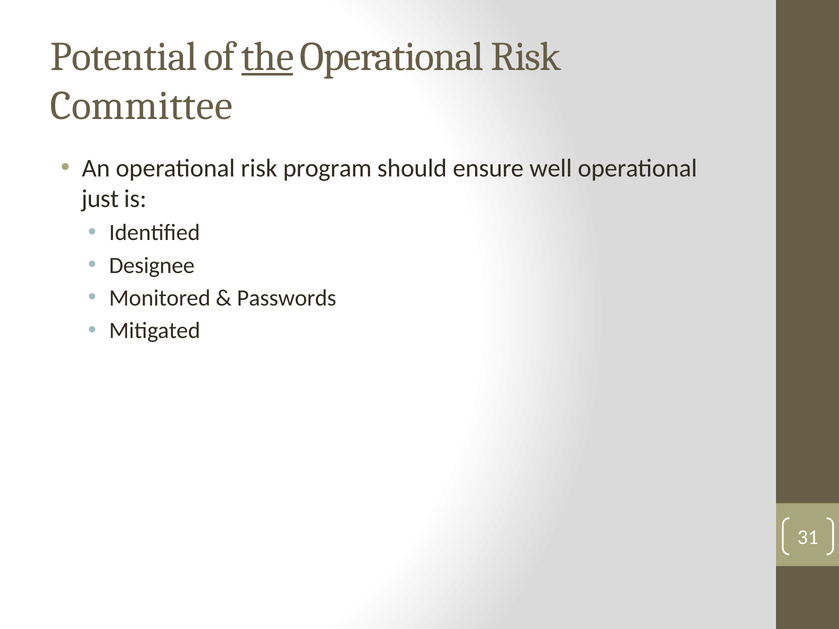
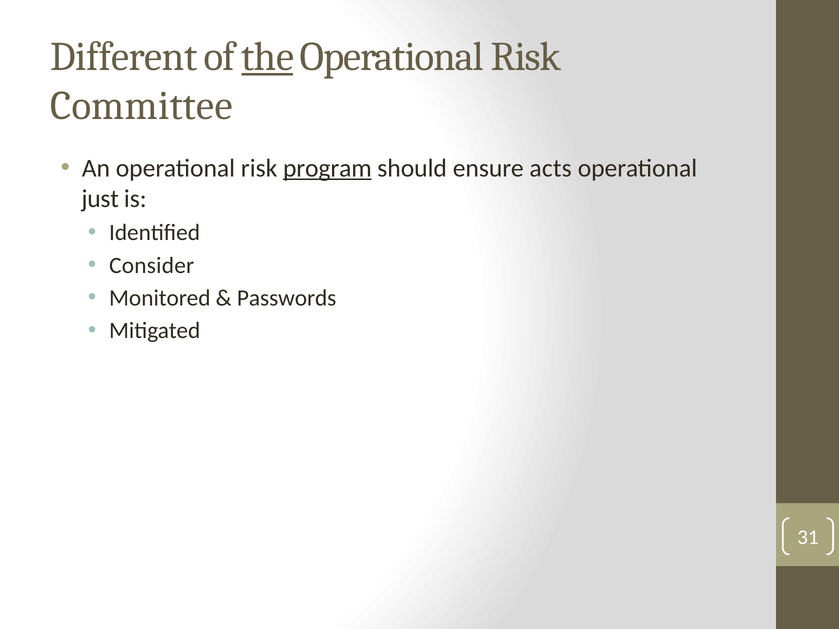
Potential: Potential -> Different (124, 57)
program underline: none -> present (327, 168)
well: well -> acts (551, 168)
Designee: Designee -> Consider (152, 265)
